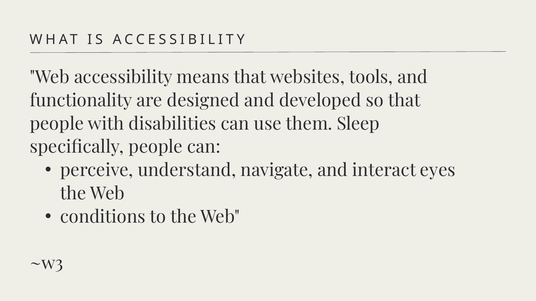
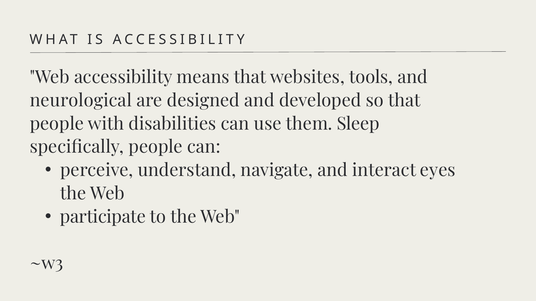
functionality: functionality -> neurological (81, 101)
conditions: conditions -> participate (103, 217)
